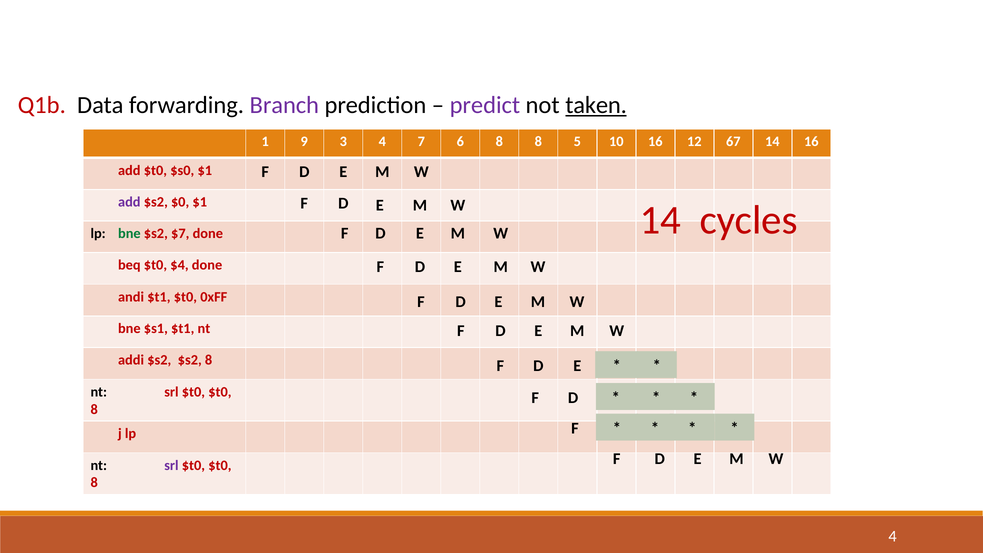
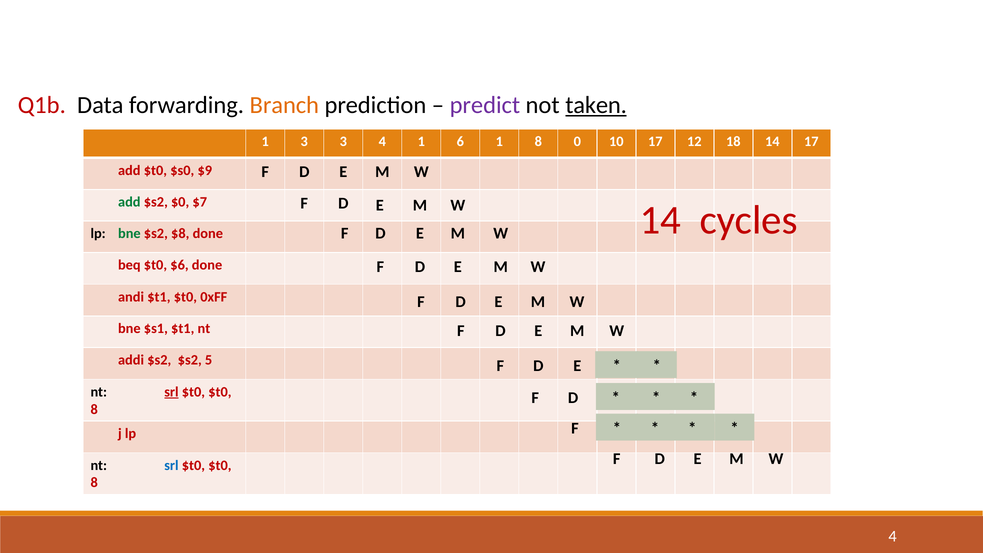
Branch colour: purple -> orange (284, 105)
1 9: 9 -> 3 (304, 141)
4 7: 7 -> 1 (421, 141)
6 8: 8 -> 1 (499, 141)
5: 5 -> 0 (577, 141)
10 16: 16 -> 17 (655, 141)
67: 67 -> 18 (733, 141)
14 16: 16 -> 17 (811, 141)
$s0 $1: $1 -> $9 (205, 170)
add colour: purple -> green (129, 202)
$0 $1: $1 -> $7 (200, 202)
$7: $7 -> $8 (180, 234)
$4: $4 -> $6 (179, 265)
$s2 8: 8 -> 5 (209, 360)
srl underline: none -> present (171, 392)
srl colour: purple -> blue (171, 465)
